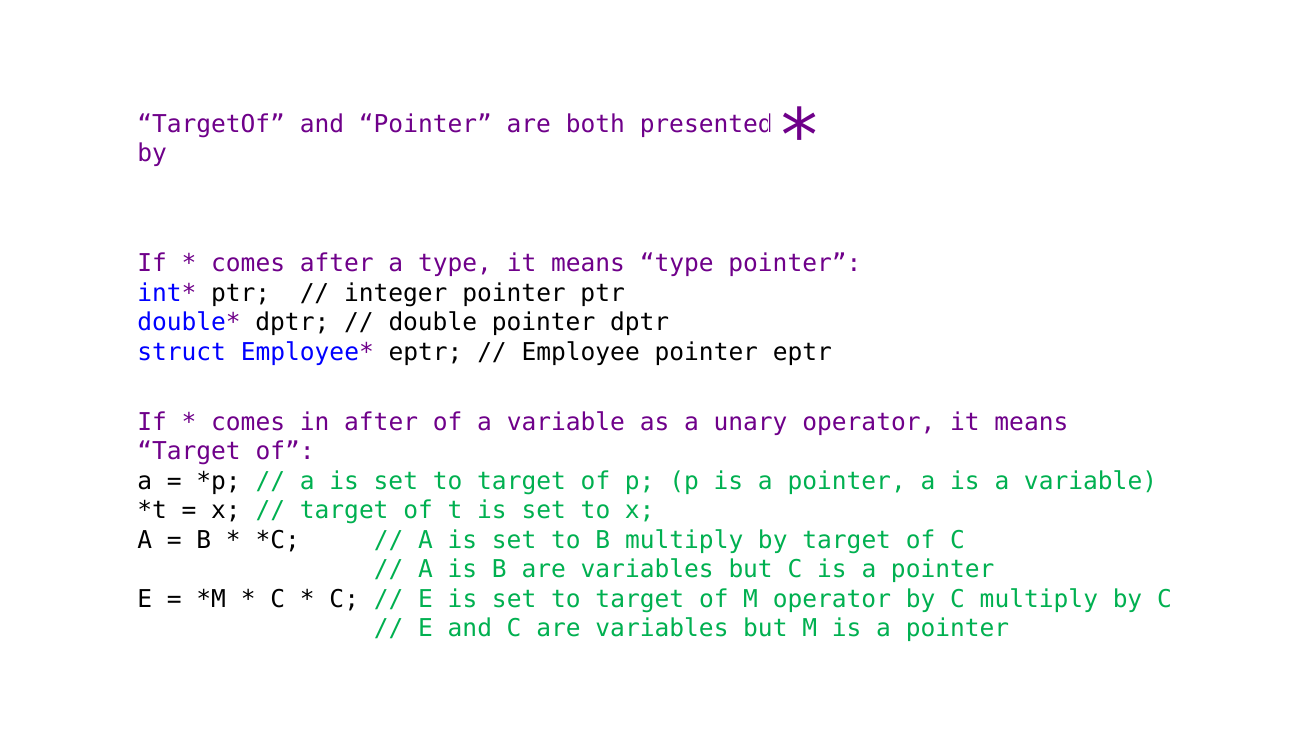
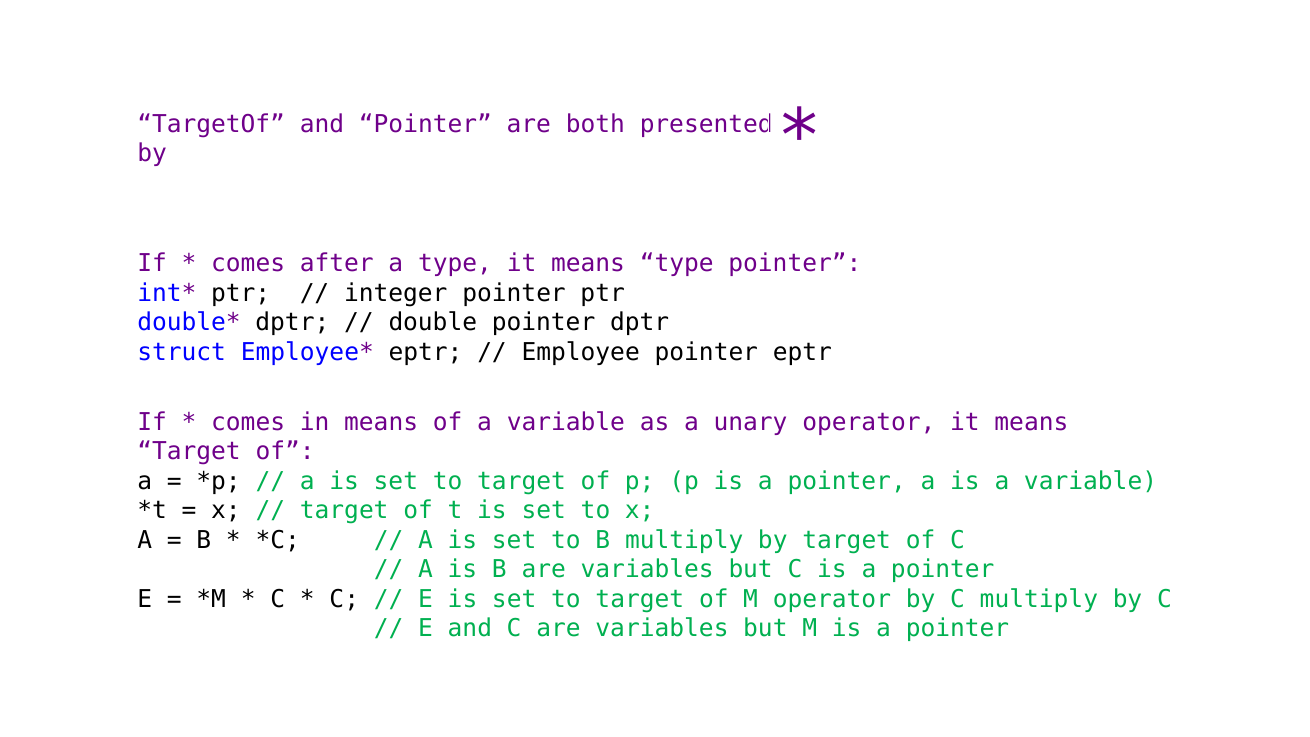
in after: after -> means (381, 422)
